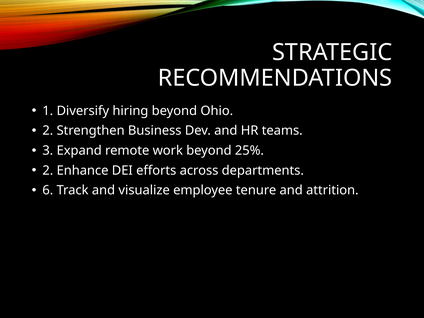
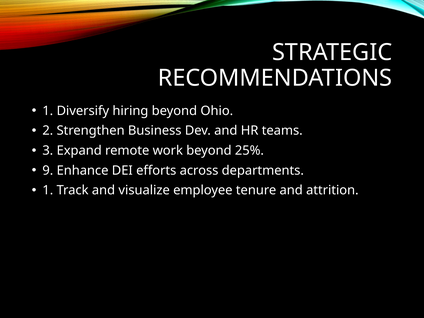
2: 2 -> 9 (48, 170)
6: 6 -> 1 (48, 190)
